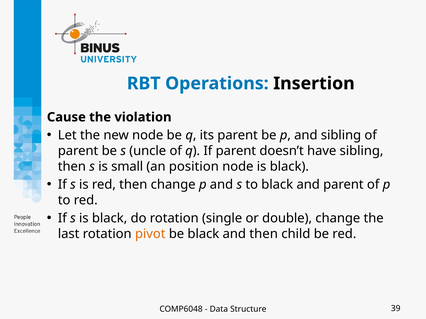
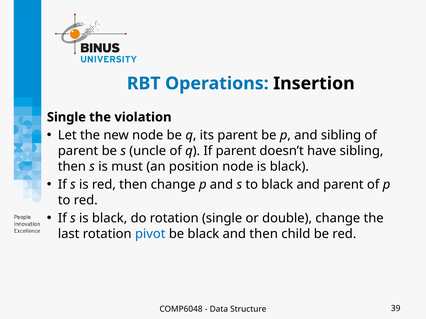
Cause: Cause -> Single (66, 117)
small: small -> must (127, 167)
pivot colour: orange -> blue (150, 234)
